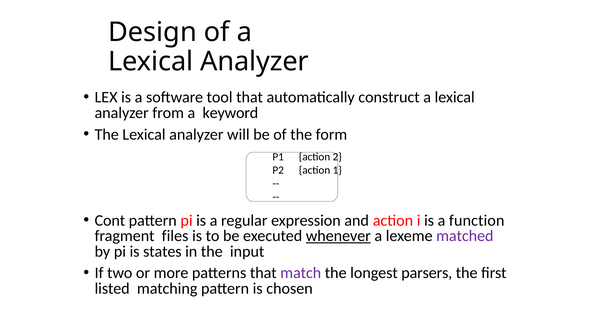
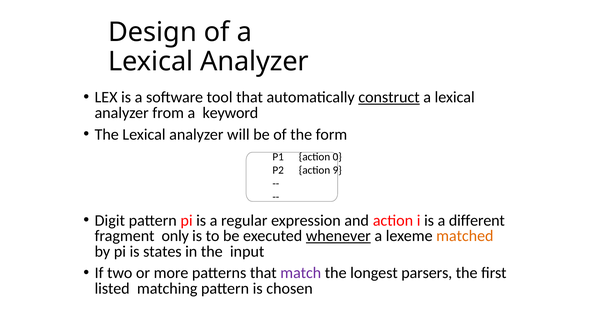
construct underline: none -> present (389, 97)
2: 2 -> 0 (337, 157)
1: 1 -> 9 (337, 170)
Cont: Cont -> Digit (110, 220)
function: function -> different (477, 220)
files: files -> only (175, 236)
matched colour: purple -> orange (465, 236)
